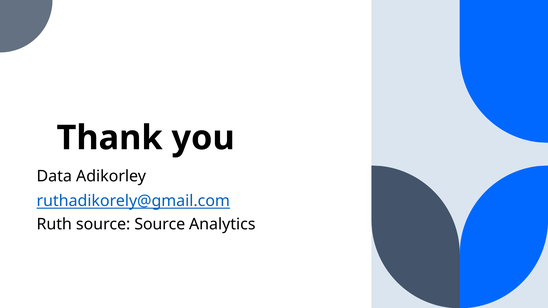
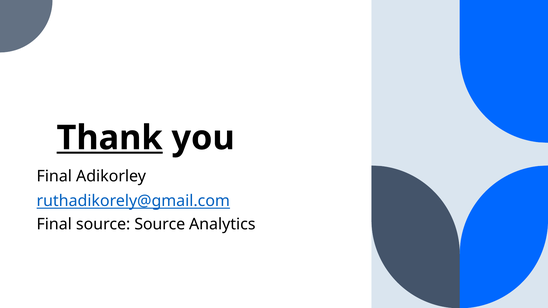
Thank underline: none -> present (110, 138)
Data: Data -> Final (54, 176)
Ruth: Ruth -> Final (54, 225)
